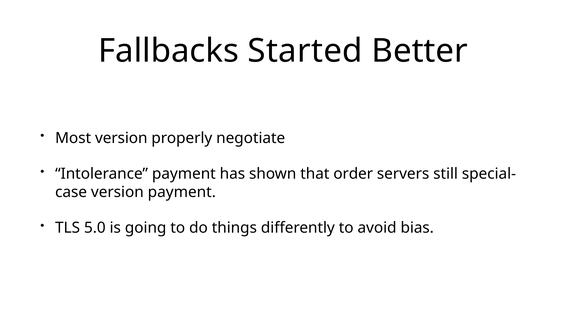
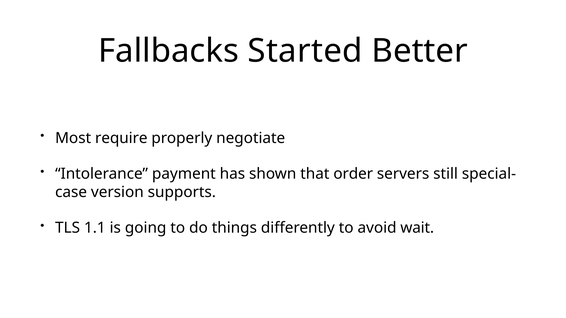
Most version: version -> require (121, 138)
version payment: payment -> supports (182, 192)
5.0: 5.0 -> 1.1 (95, 228)
bias: bias -> wait (417, 228)
